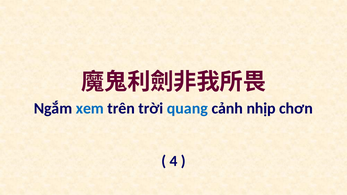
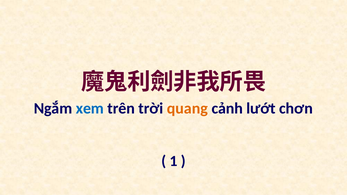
quang colour: blue -> orange (187, 109)
nhịp: nhịp -> lướt (261, 109)
4: 4 -> 1 (173, 161)
